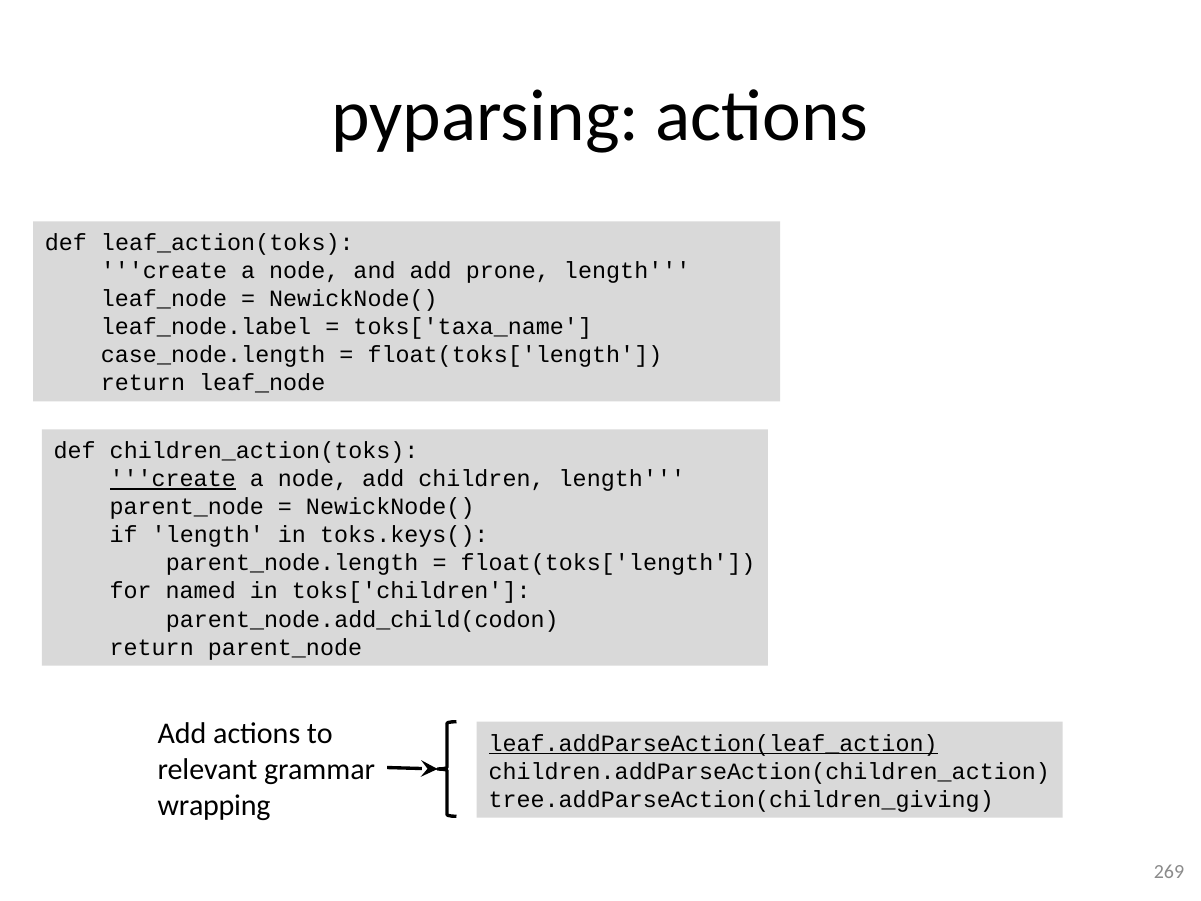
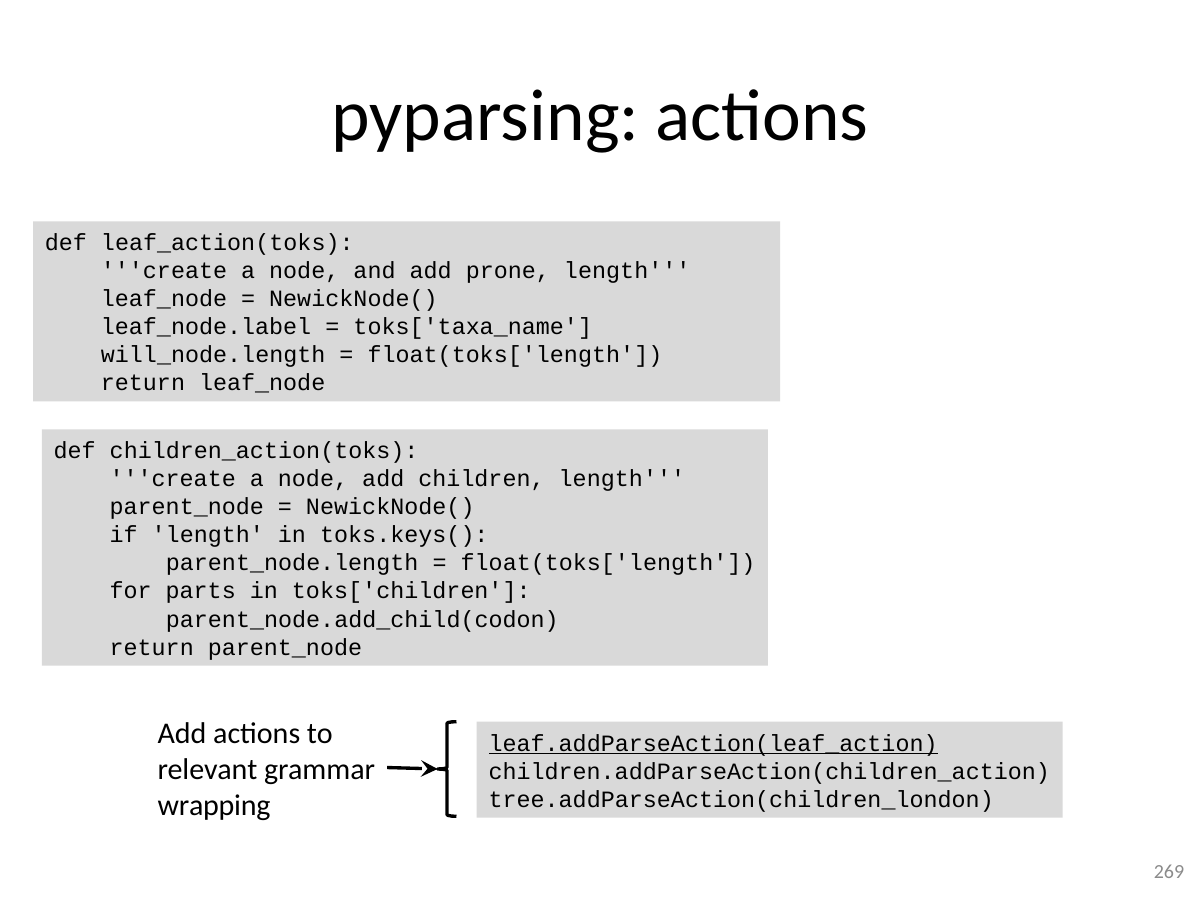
case_node.length: case_node.length -> will_node.length (213, 355)
create underline: present -> none (173, 479)
named: named -> parts (201, 591)
tree.addParseAction(children_giving: tree.addParseAction(children_giving -> tree.addParseAction(children_london (741, 799)
